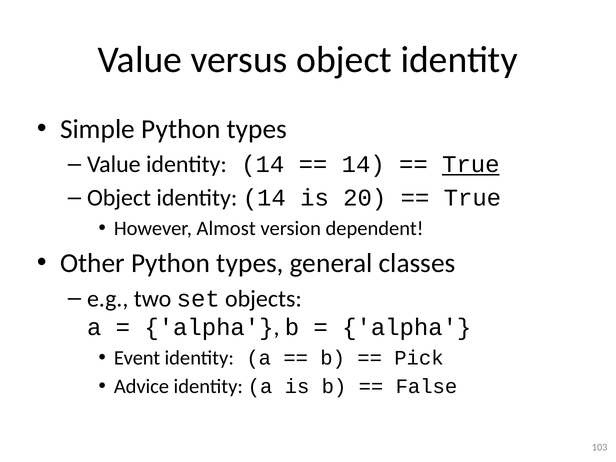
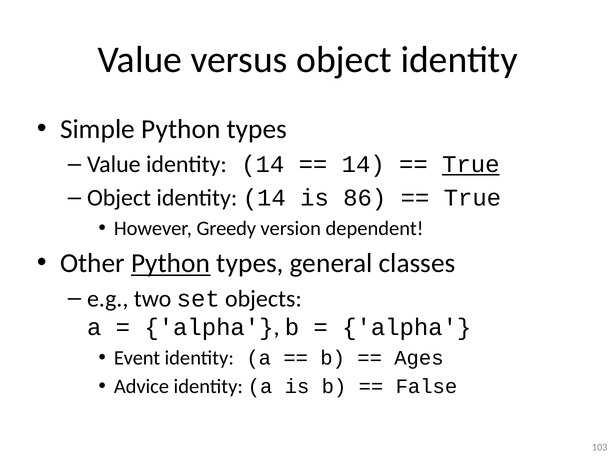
20: 20 -> 86 (365, 198)
Almost: Almost -> Greedy (226, 229)
Python underline: none -> present (171, 263)
Pick: Pick -> Ages (419, 358)
